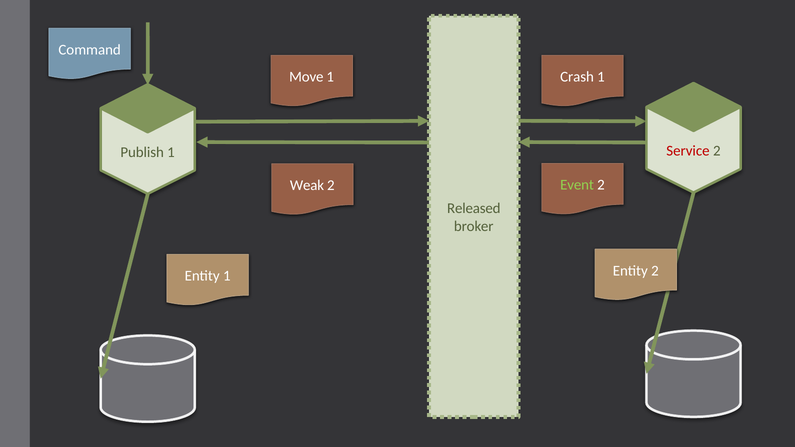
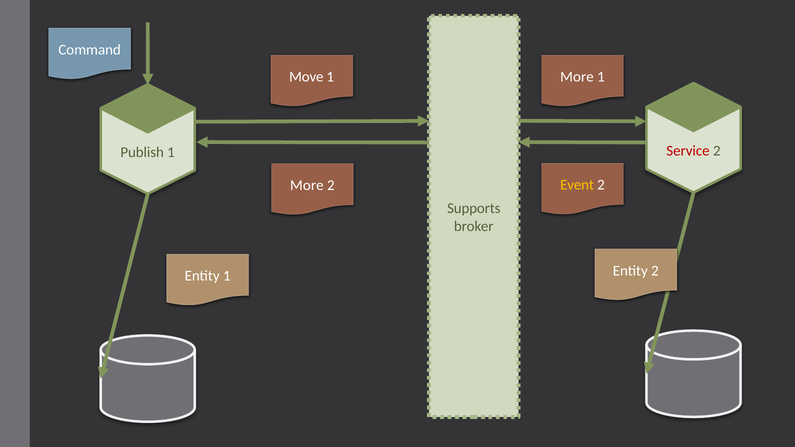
1 Crash: Crash -> More (577, 77)
Event colour: light green -> yellow (577, 185)
Weak: Weak -> More (307, 185)
Released: Released -> Supports (474, 209)
